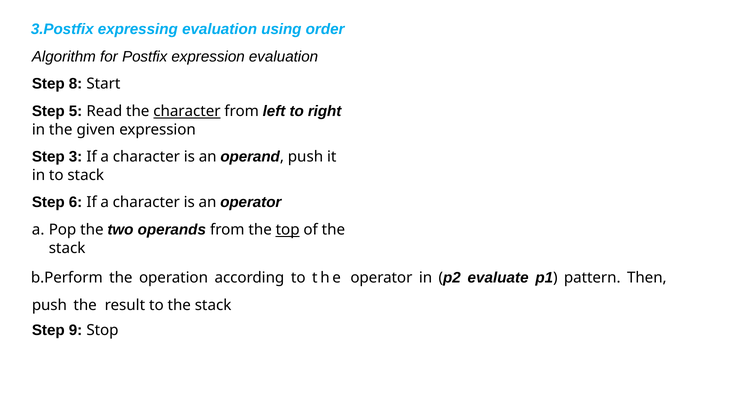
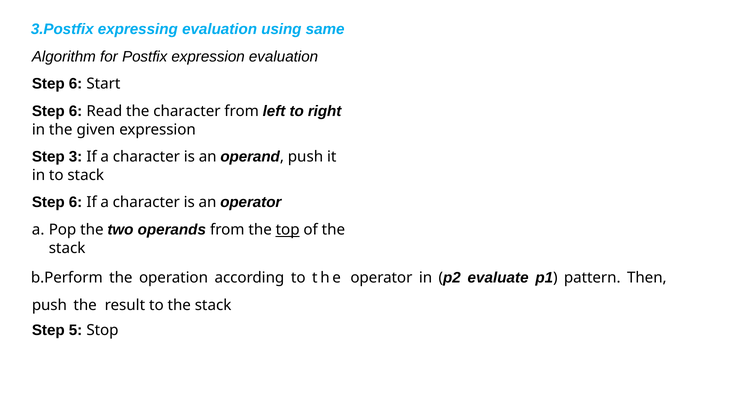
order: order -> same (325, 29)
8: 8 -> 6 (76, 84)
5: 5 -> 6 (76, 111)
character underline: present -> none (187, 111)
9: 9 -> 5 (76, 330)
